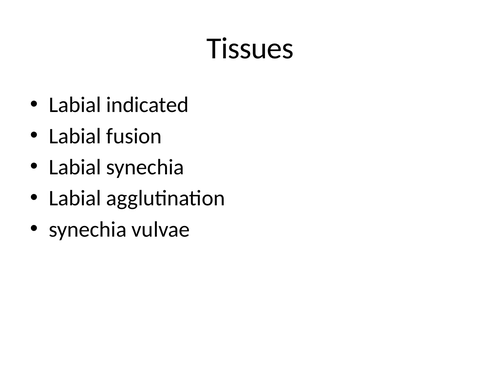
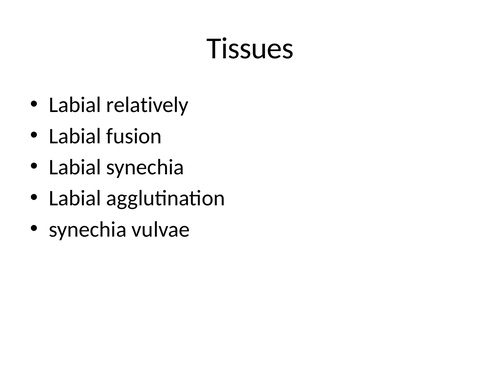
indicated: indicated -> relatively (147, 105)
